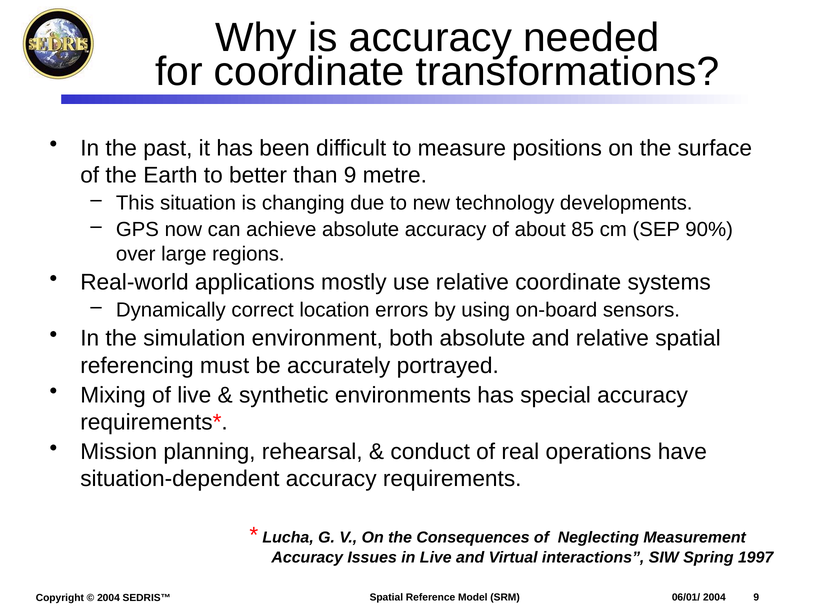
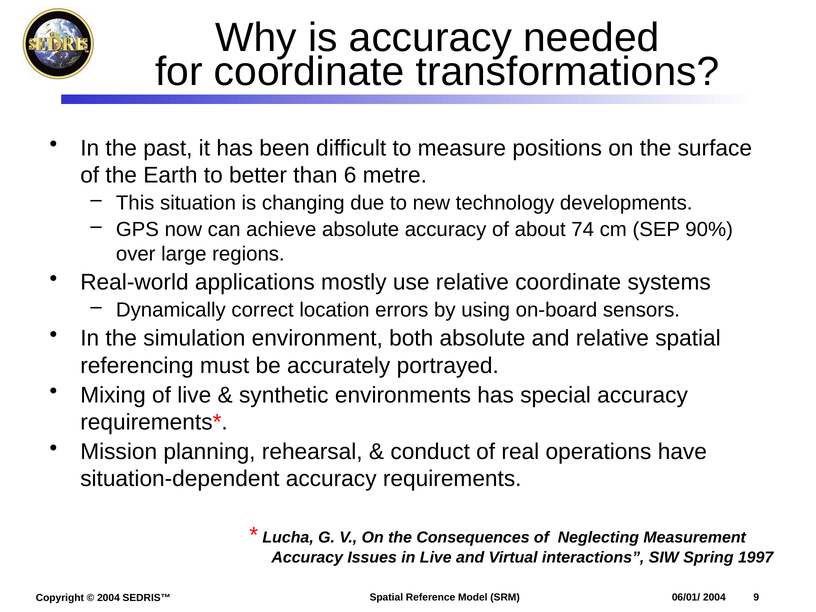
than 9: 9 -> 6 (350, 175)
85: 85 -> 74 (583, 230)
